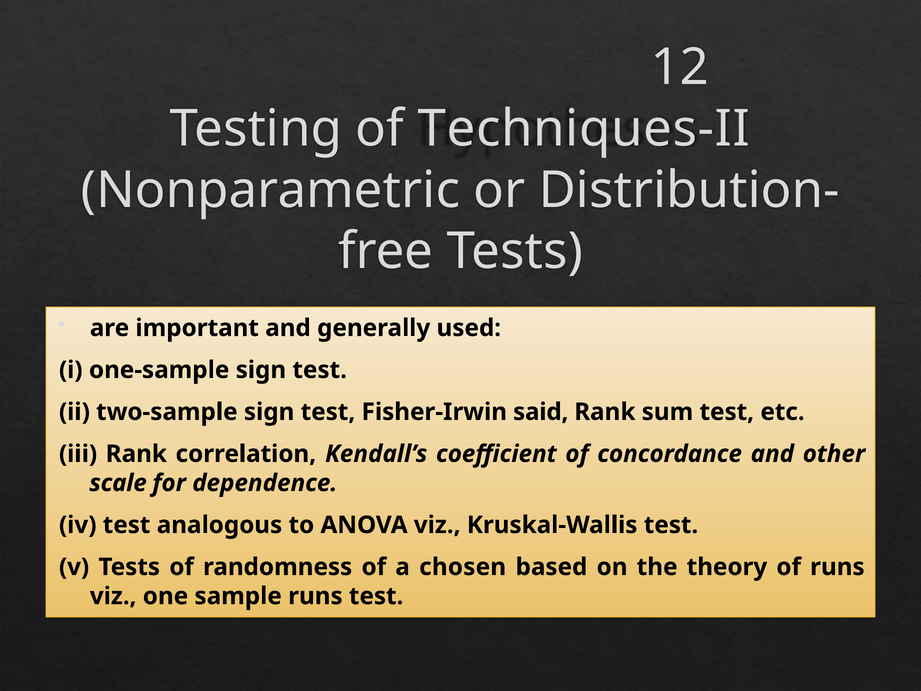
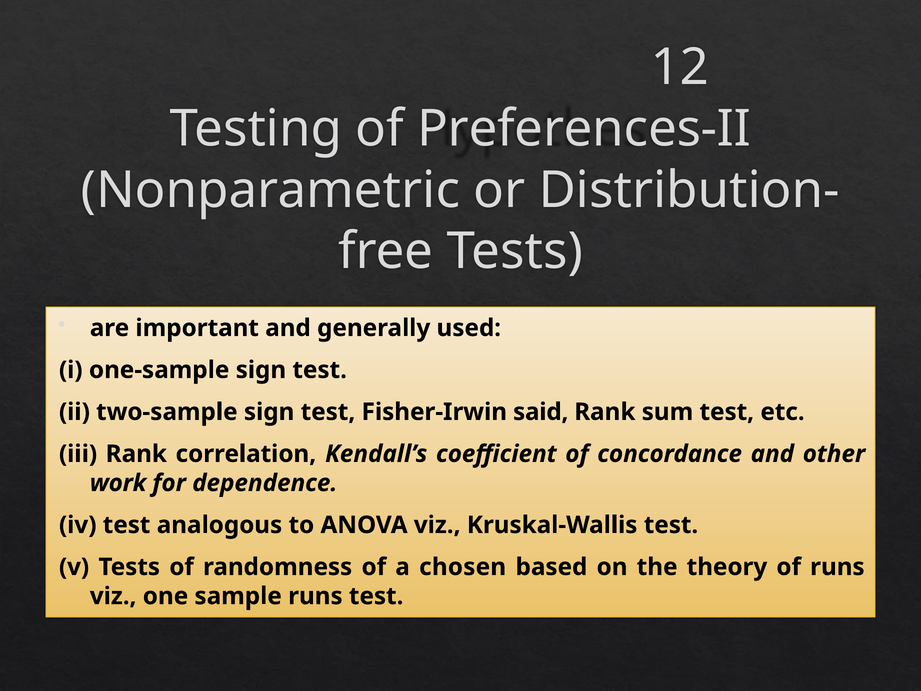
Techniques-II: Techniques-II -> Preferences-II (584, 129)
scale: scale -> work (118, 483)
